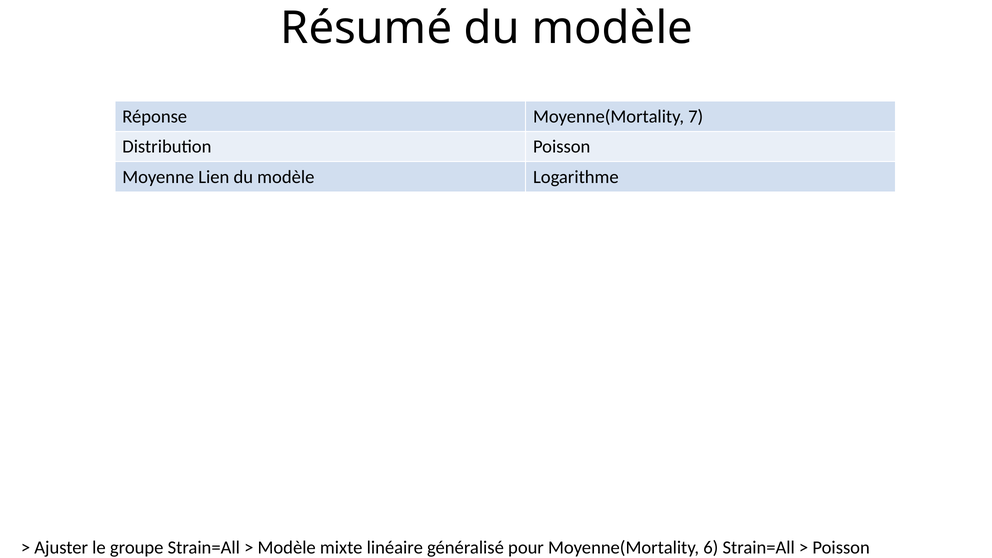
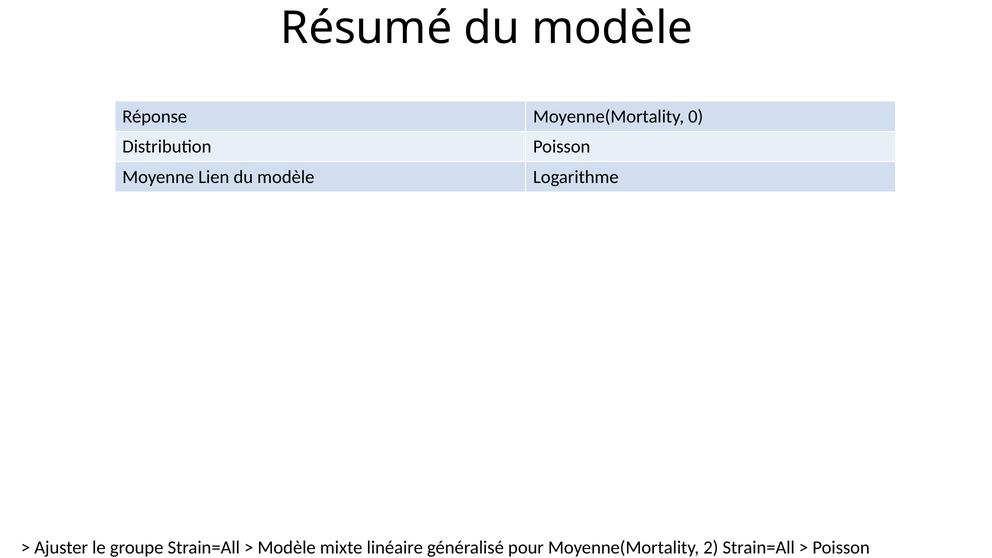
7: 7 -> 0 (696, 117)
6: 6 -> 2 (711, 548)
